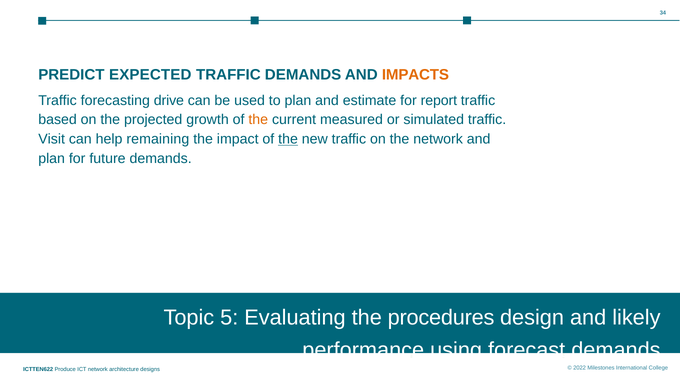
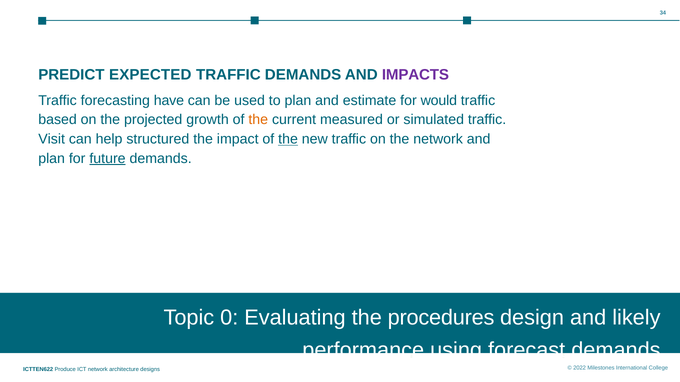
IMPACTS colour: orange -> purple (415, 75)
drive: drive -> have (169, 101)
report: report -> would (439, 101)
remaining: remaining -> structured (158, 139)
future underline: none -> present (108, 159)
5: 5 -> 0 (229, 318)
